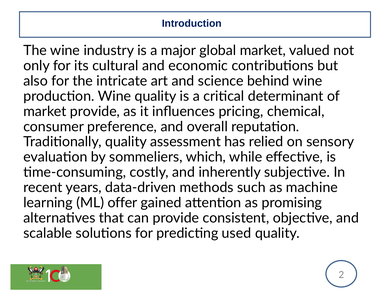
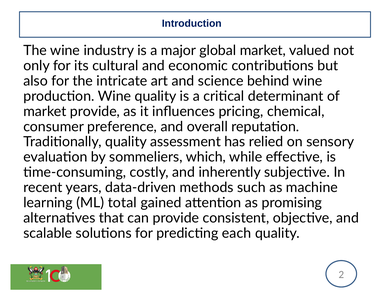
offer: offer -> total (122, 202)
used: used -> each (237, 233)
